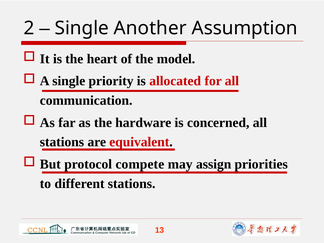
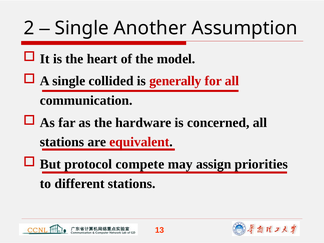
priority: priority -> collided (111, 81)
allocated: allocated -> generally (175, 81)
